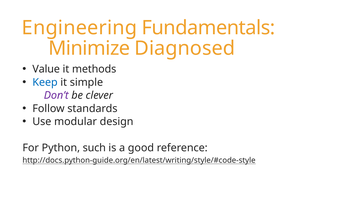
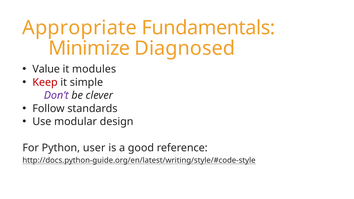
Engineering: Engineering -> Appropriate (79, 28)
methods: methods -> modules (94, 69)
Keep colour: blue -> red (45, 82)
such: such -> user (94, 148)
